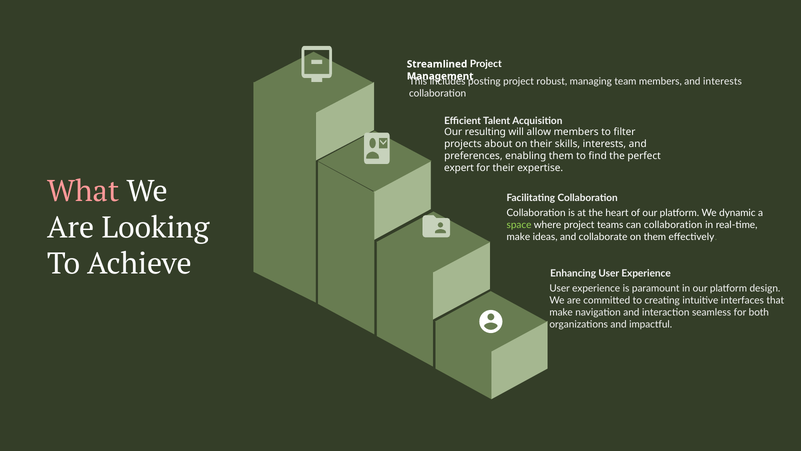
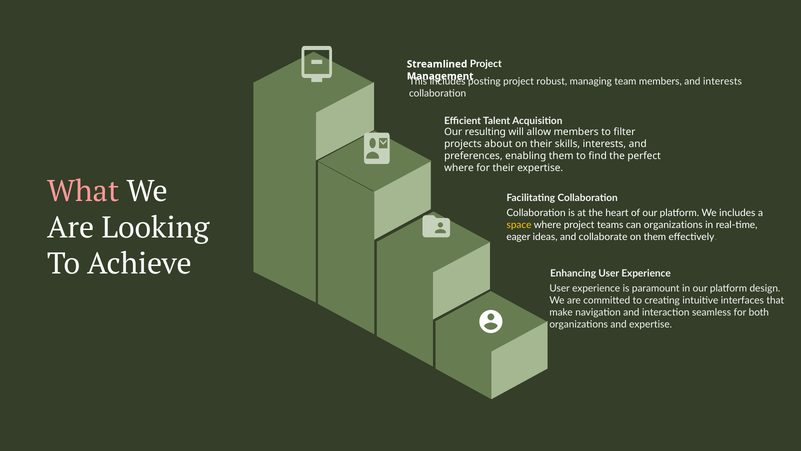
expert: expert -> where (459, 168)
We dynamic: dynamic -> includes (737, 212)
space colour: light green -> yellow (519, 225)
can collaboration: collaboration -> organizations (673, 225)
make: make -> eager (518, 237)
and impactful: impactful -> expertise (651, 324)
